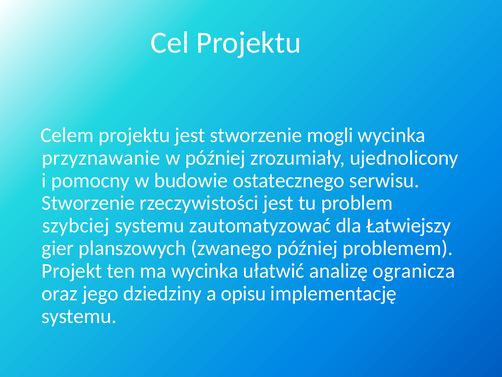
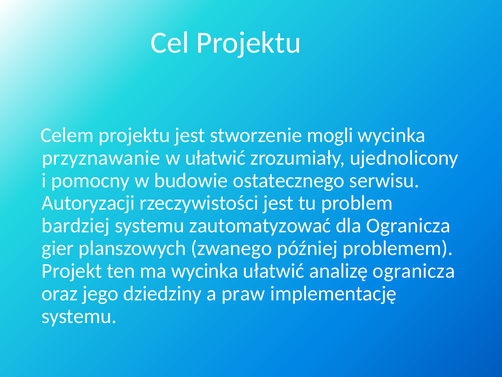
w później: później -> ułatwić (215, 158)
Stworzenie: Stworzenie -> Autoryzacji (88, 203)
szybciej: szybciej -> bardziej (76, 225)
dla Łatwiejszy: Łatwiejszy -> Ogranicza (408, 225)
opisu: opisu -> praw (243, 293)
